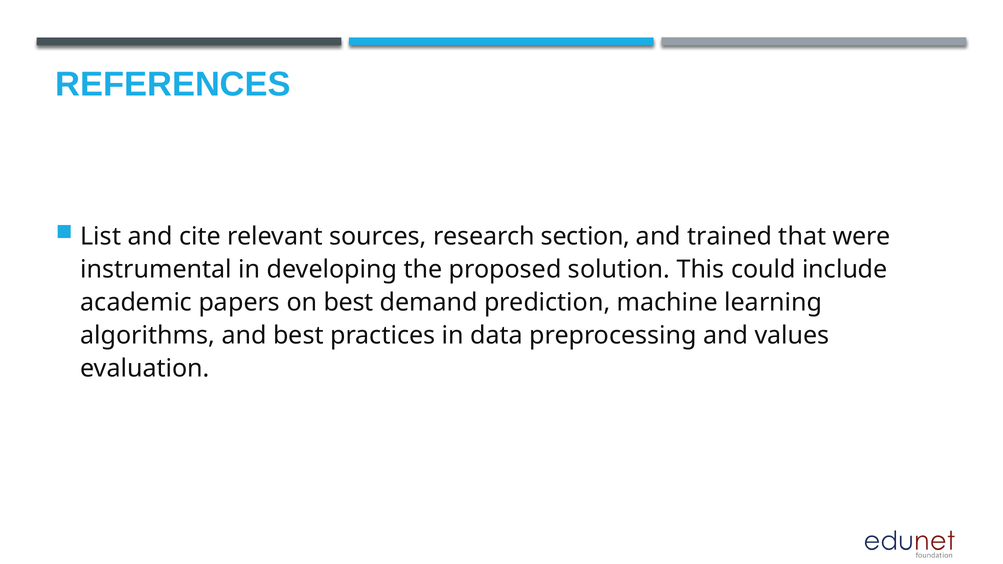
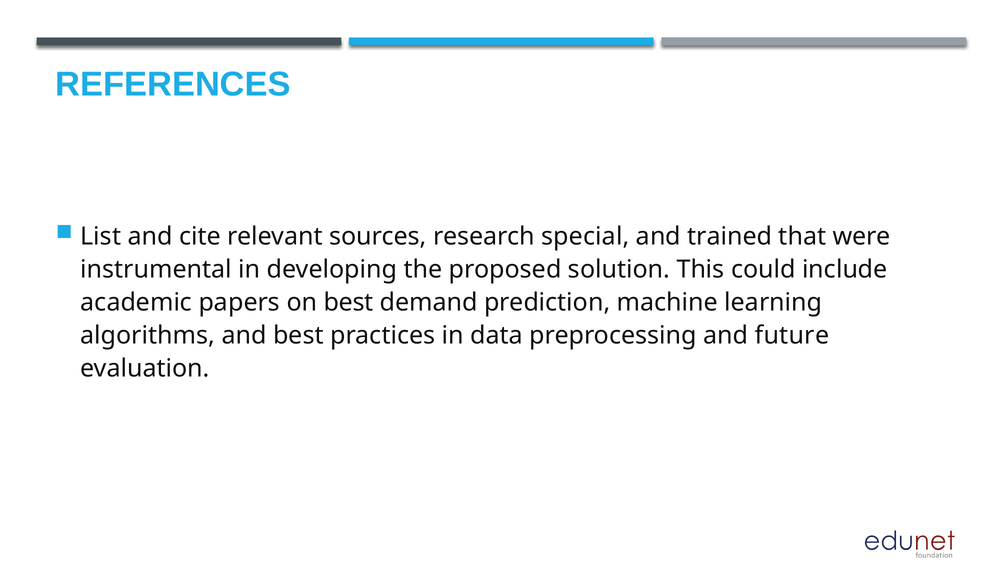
section: section -> special (585, 236)
values: values -> future (792, 336)
